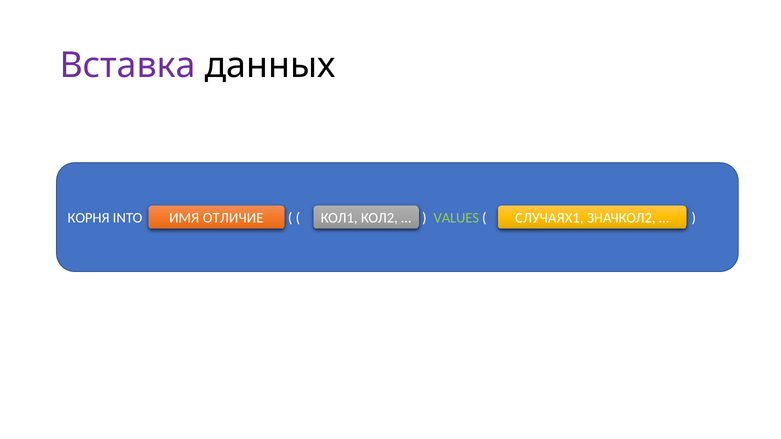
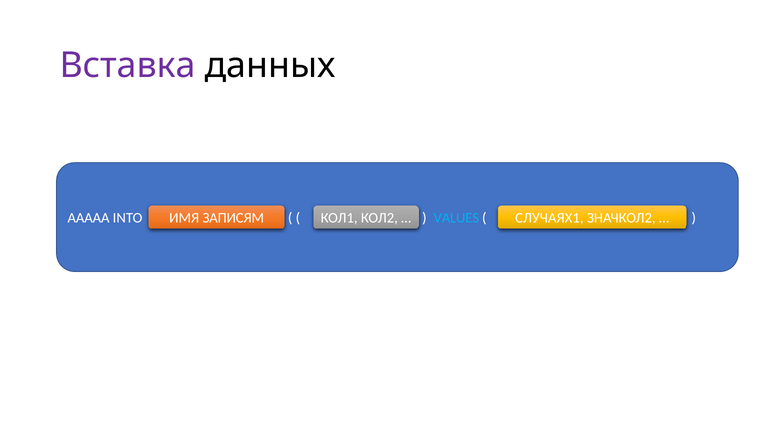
КОРНЯ: КОРНЯ -> ААААА (89, 218)
ОТЛИЧИЕ: ОТЛИЧИЕ -> ЗАПИСЯМ (233, 218)
VALUES colour: light green -> light blue (456, 218)
